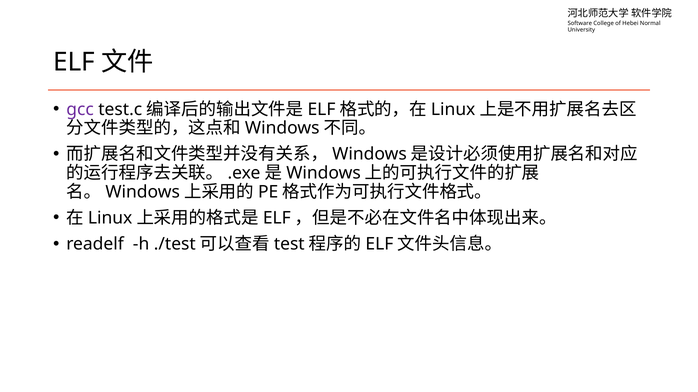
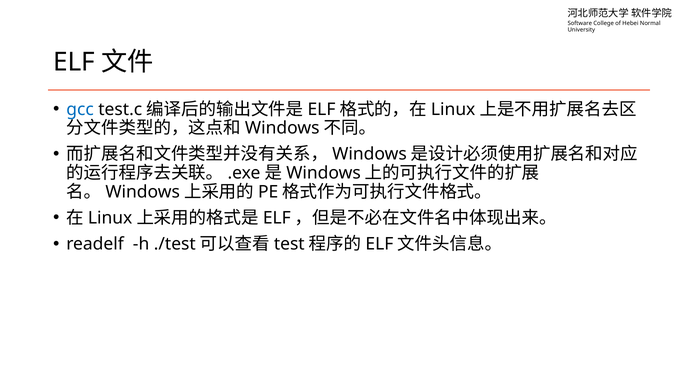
gcc colour: purple -> blue (80, 110)
